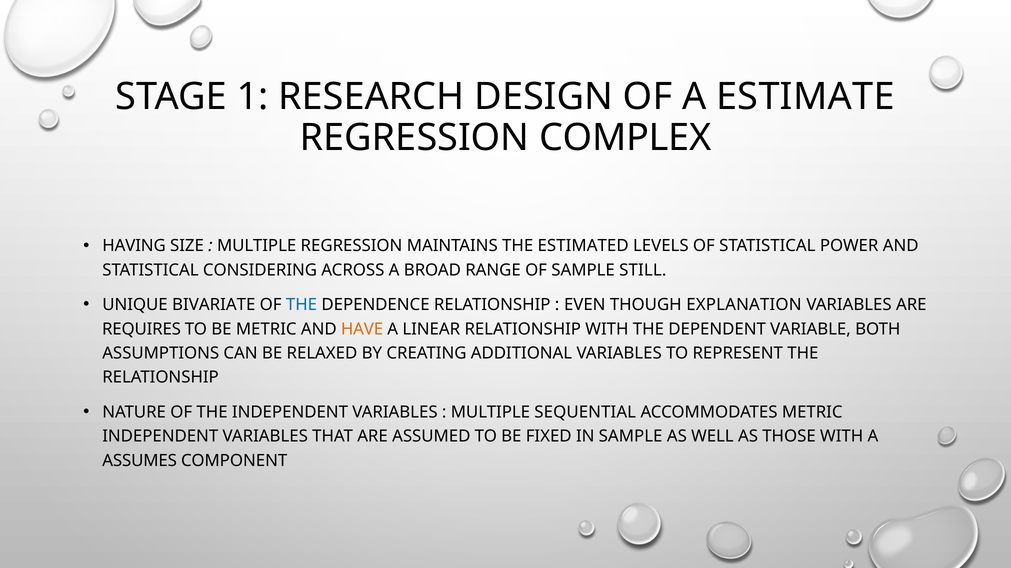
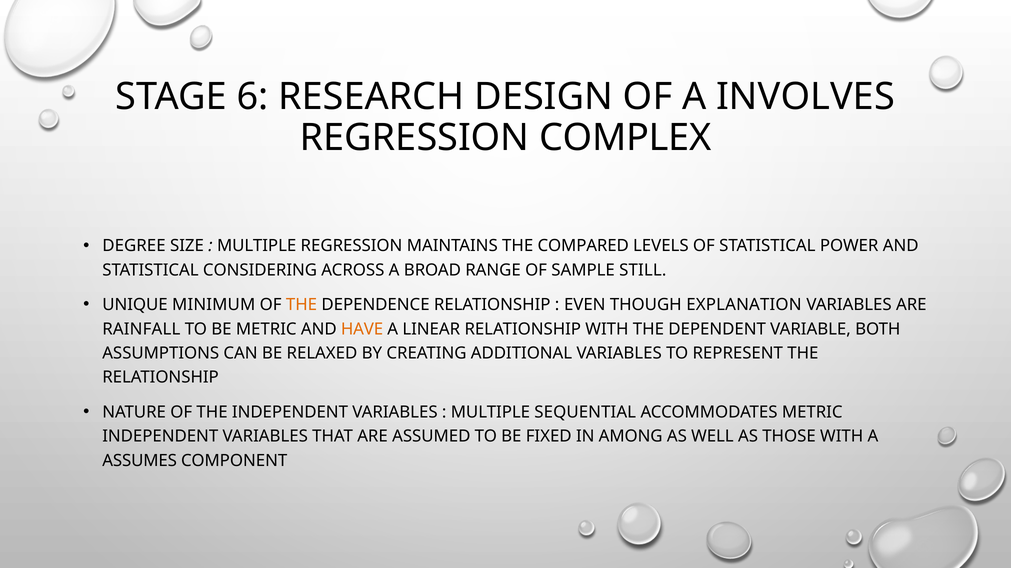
1: 1 -> 6 (253, 97)
ESTIMATE: ESTIMATE -> INVOLVES (806, 97)
HAVING: HAVING -> DEGREE (134, 246)
ESTIMATED: ESTIMATED -> COMPARED (583, 246)
BIVARIATE: BIVARIATE -> MINIMUM (214, 305)
THE colour: blue -> orange (302, 305)
REQUIRES: REQUIRES -> RAINFALL (141, 329)
IN SAMPLE: SAMPLE -> AMONG (631, 437)
